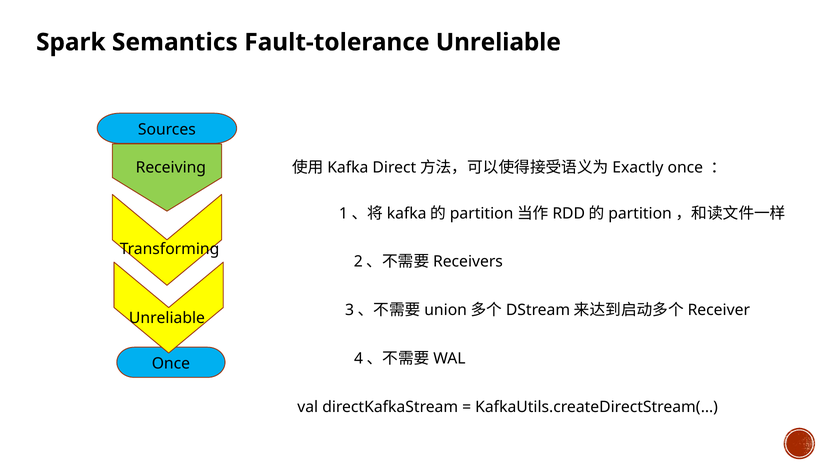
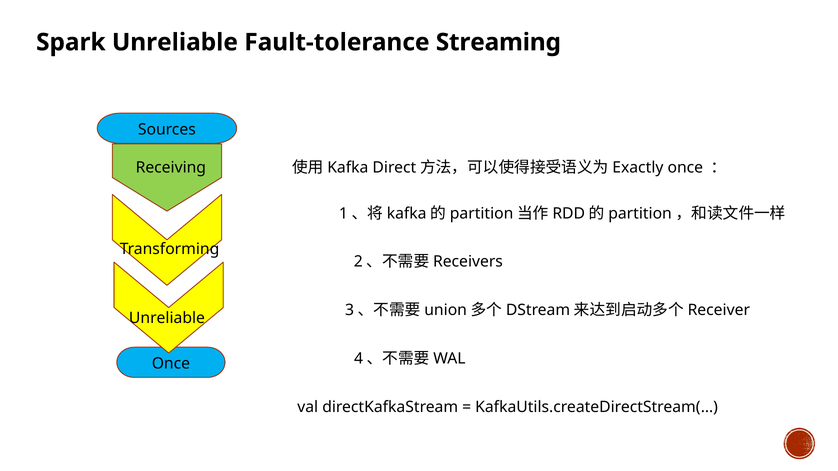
Spark Semantics: Semantics -> Unreliable (175, 42)
Fault-tolerance Unreliable: Unreliable -> Streaming (498, 42)
